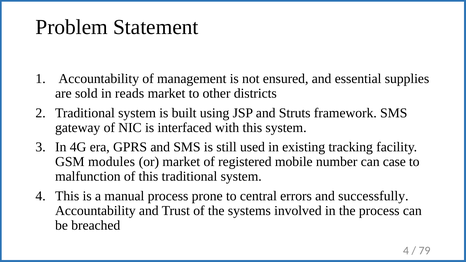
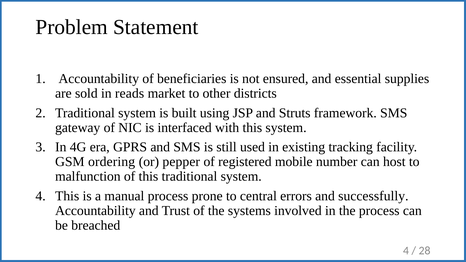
management: management -> beneficiaries (192, 79)
modules: modules -> ordering (112, 162)
or market: market -> pepper (181, 162)
case: case -> host (394, 162)
79: 79 -> 28 (425, 251)
